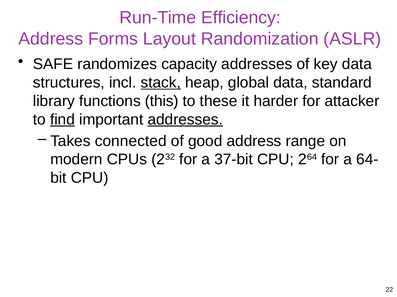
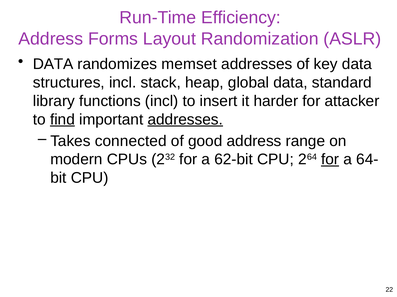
SAFE: SAFE -> DATA (53, 64)
capacity: capacity -> memset (189, 64)
stack underline: present -> none (161, 83)
functions this: this -> incl (162, 101)
these: these -> insert (219, 101)
37-bit: 37-bit -> 62-bit (234, 160)
for underline: none -> present (330, 160)
